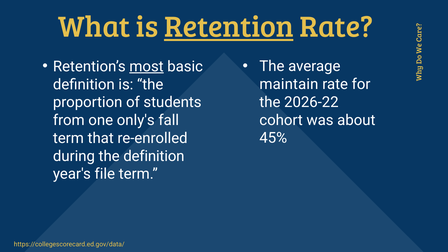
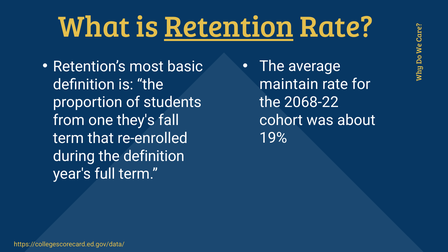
most underline: present -> none (147, 67)
2026-22: 2026-22 -> 2068-22 (311, 102)
only's: only's -> they's (136, 120)
45%: 45% -> 19% (273, 138)
file: file -> full (105, 174)
